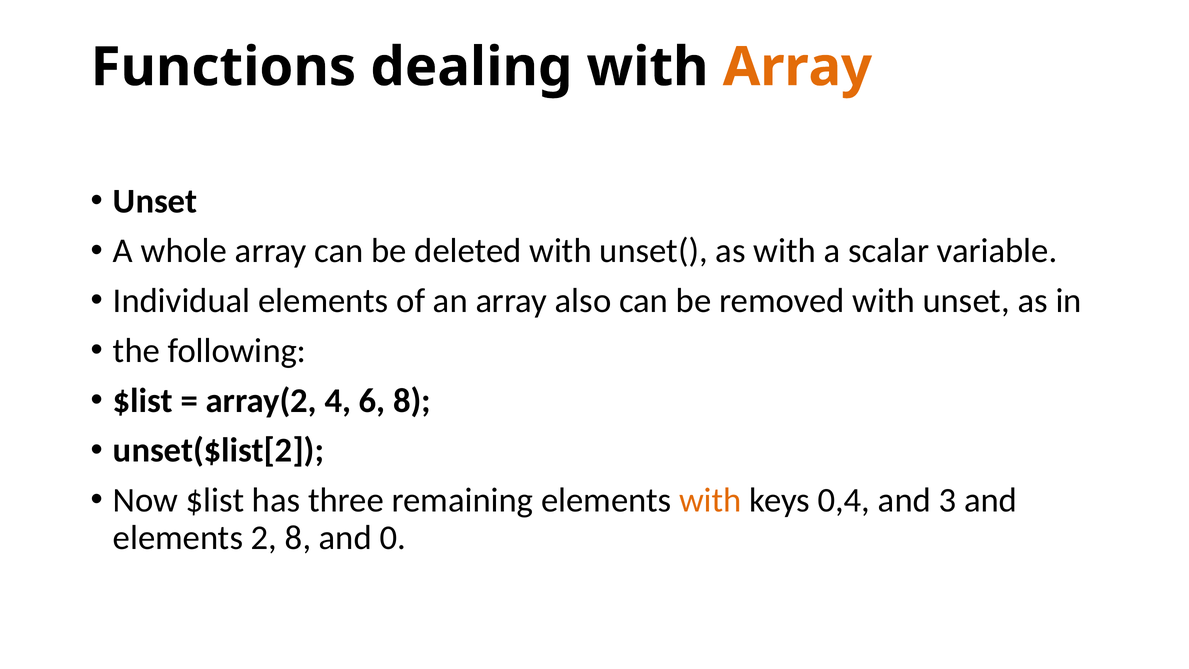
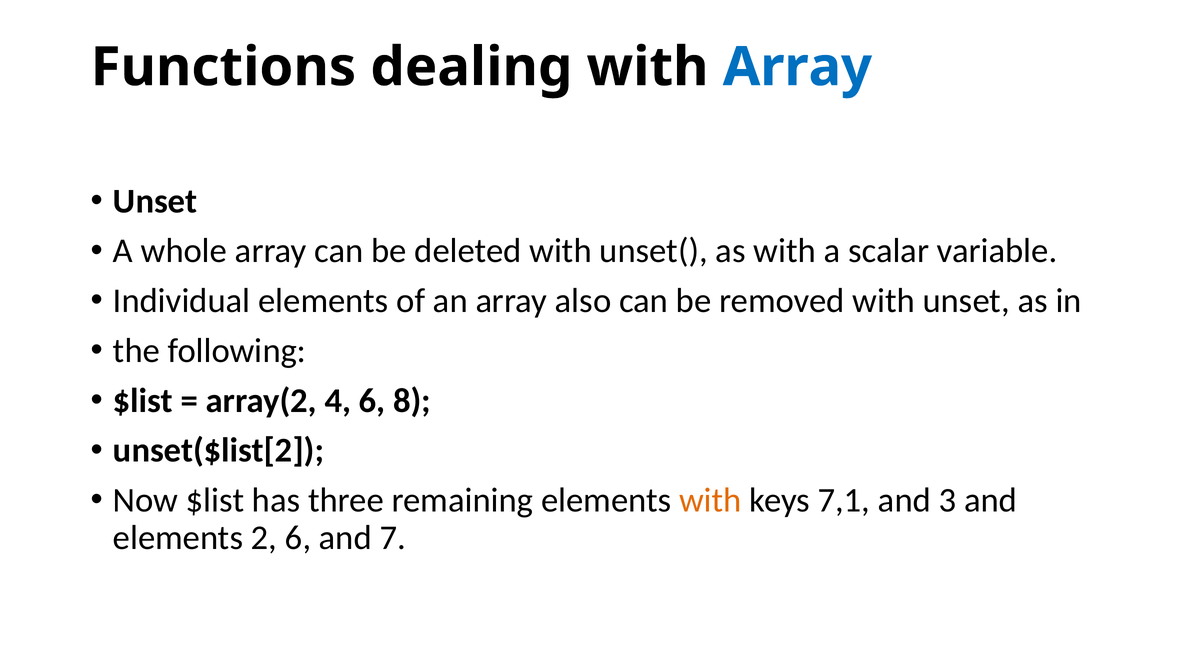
Array colour: orange -> blue (797, 67)
0,4: 0,4 -> 7,1 (844, 500)
2 8: 8 -> 6 (298, 538)
0: 0 -> 7 (393, 538)
